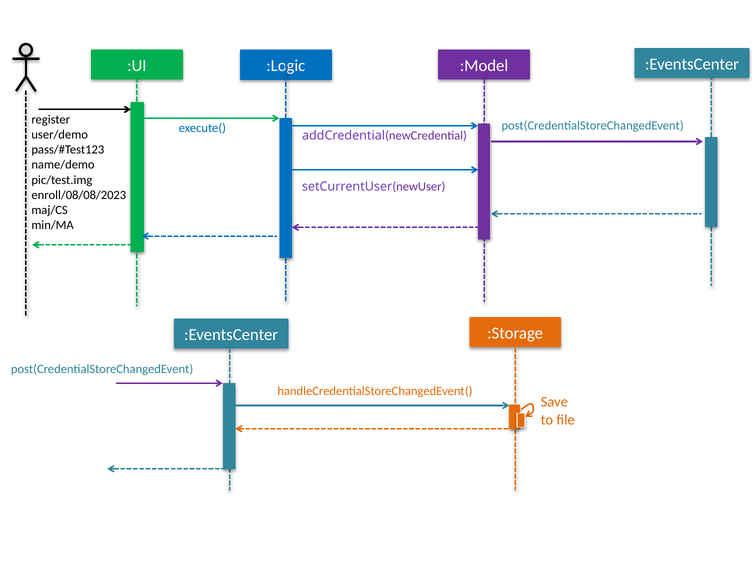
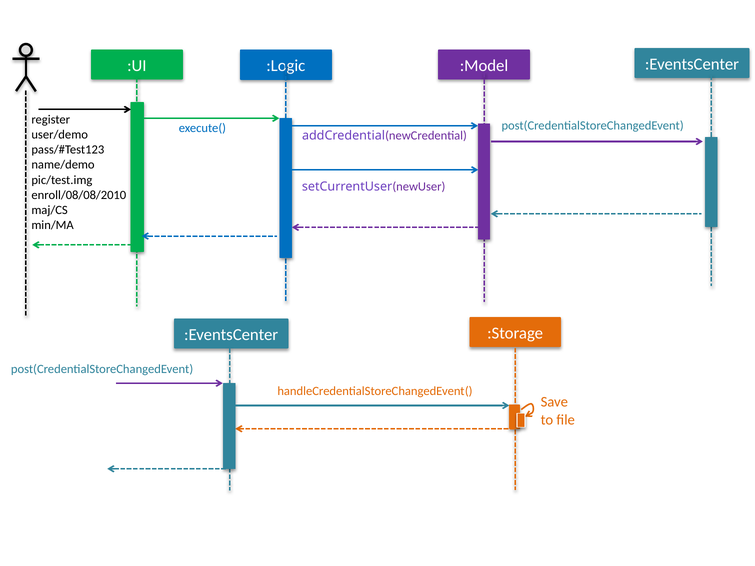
enroll/08/08/2023: enroll/08/08/2023 -> enroll/08/08/2010 (79, 195)
